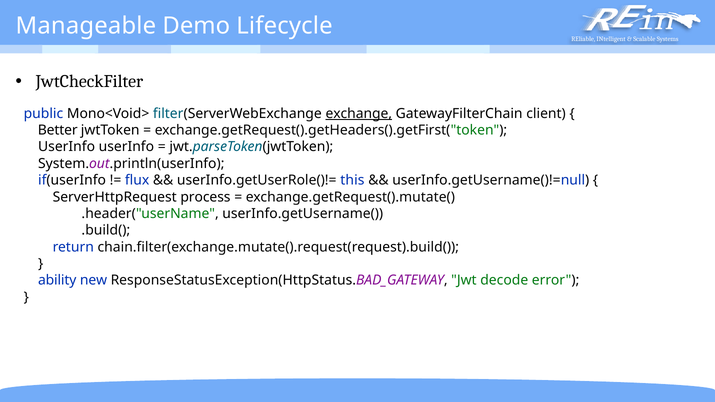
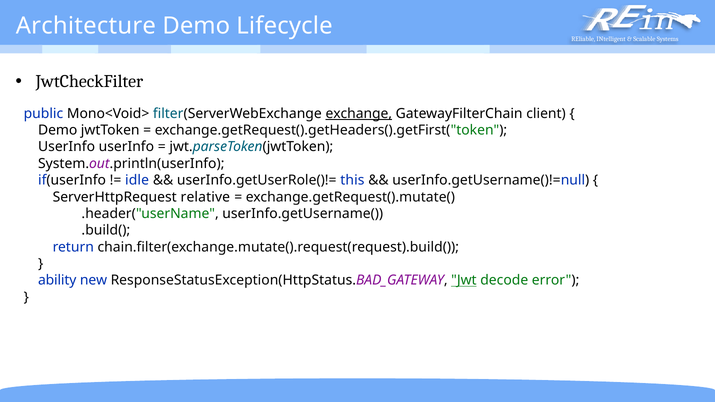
Manageable: Manageable -> Architecture (86, 26)
Better: Better -> Demo (58, 130)
flux: flux -> idle (137, 180)
process: process -> relative (205, 197)
Jwt underline: none -> present (464, 280)
